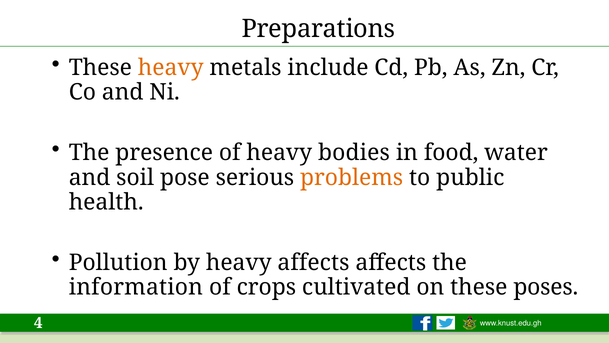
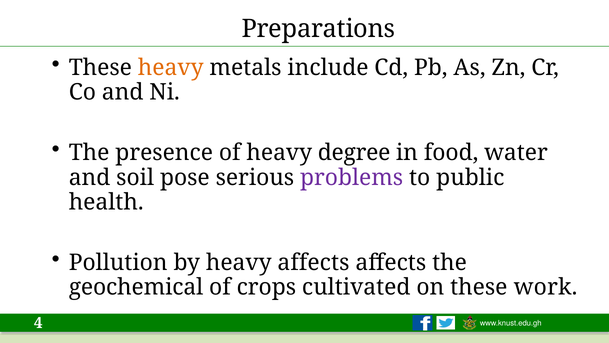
bodies: bodies -> degree (354, 153)
problems colour: orange -> purple (352, 177)
information: information -> geochemical (136, 287)
poses: poses -> work (546, 287)
